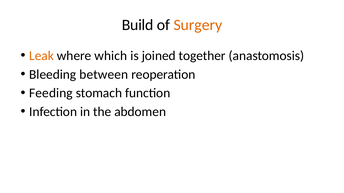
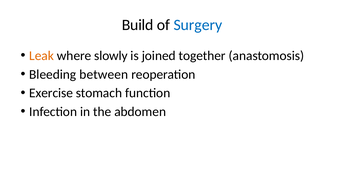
Surgery colour: orange -> blue (198, 25)
which: which -> slowly (111, 56)
Feeding: Feeding -> Exercise (51, 93)
